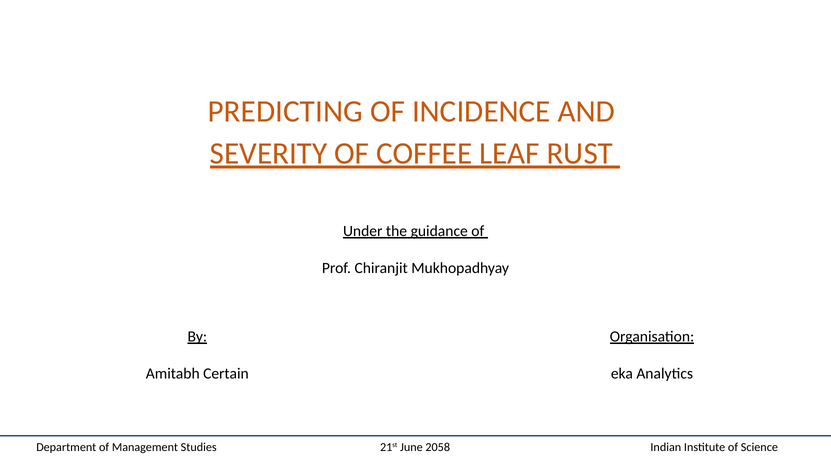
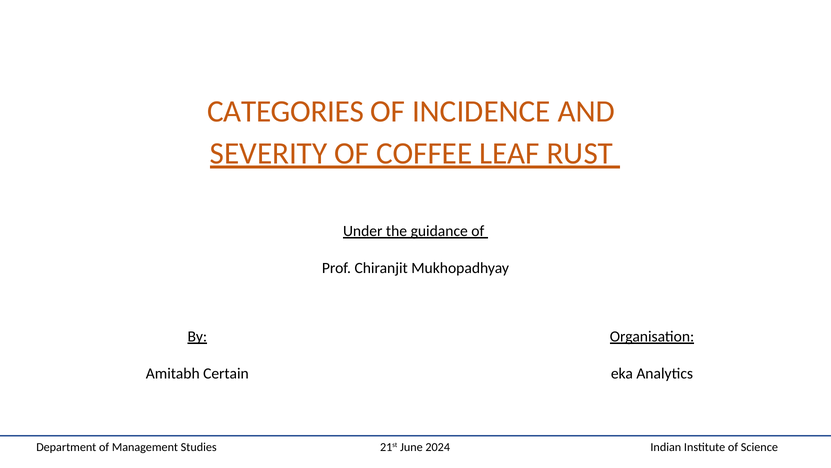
PREDICTING: PREDICTING -> CATEGORIES (285, 111)
2058: 2058 -> 2024 (438, 447)
